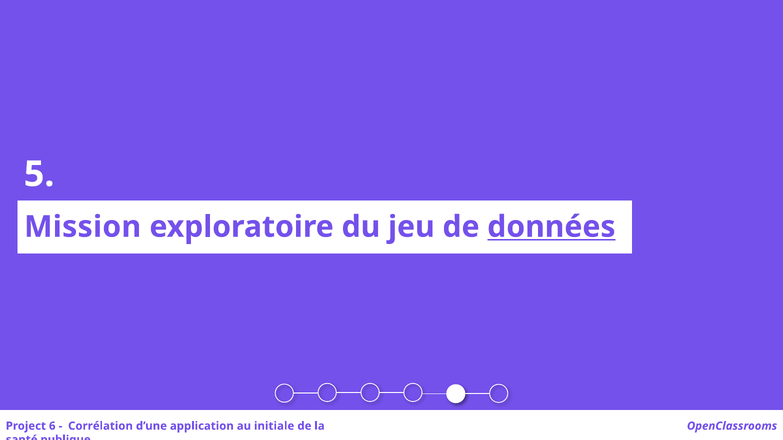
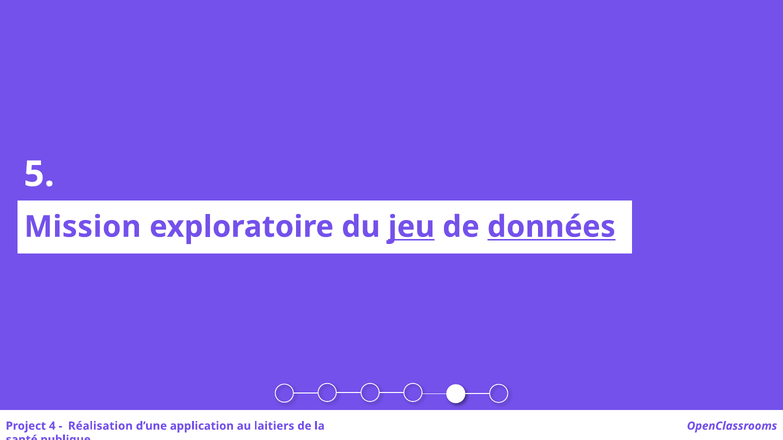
jeu underline: none -> present (411, 227)
6: 6 -> 4 (52, 426)
Corrélation: Corrélation -> Réalisation (100, 426)
initiale: initiale -> laitiers (274, 426)
